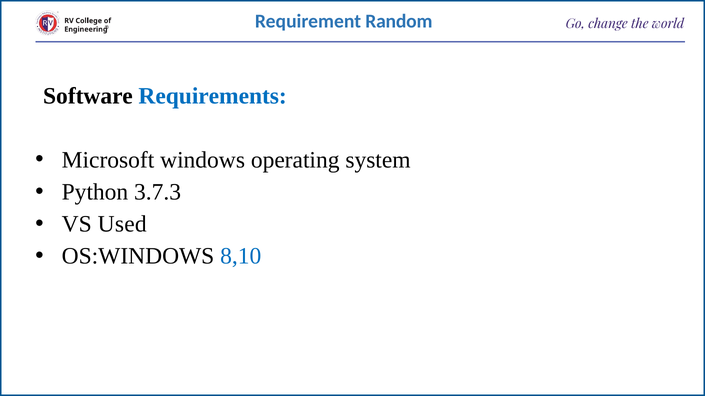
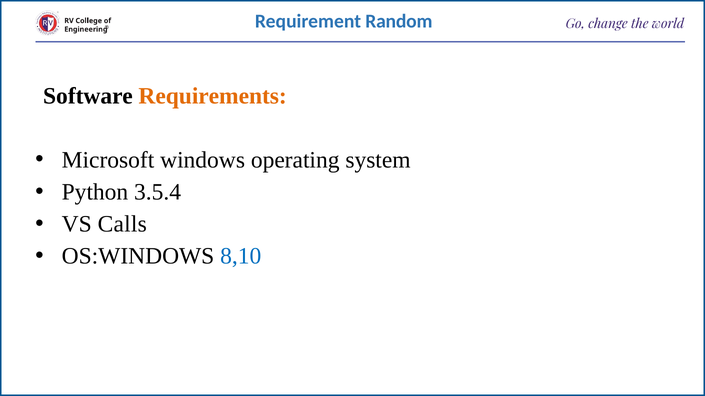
Requirements colour: blue -> orange (213, 96)
3.7.3: 3.7.3 -> 3.5.4 (158, 192)
Used: Used -> Calls (122, 224)
